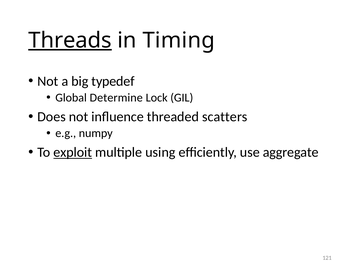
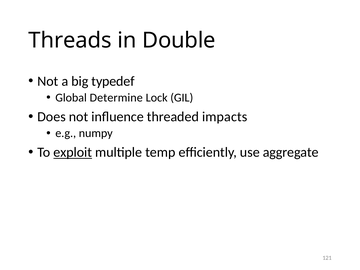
Threads underline: present -> none (70, 40)
Timing: Timing -> Double (179, 40)
scatters: scatters -> impacts (225, 117)
using: using -> temp (160, 152)
